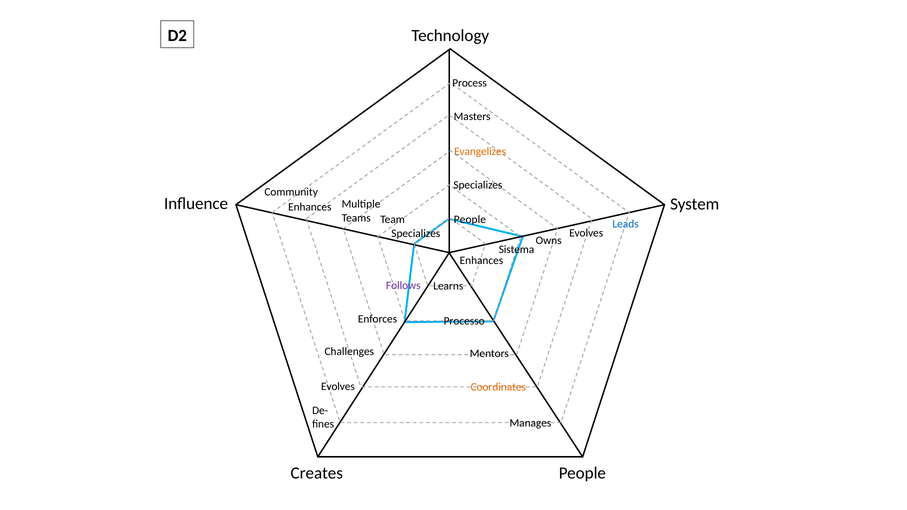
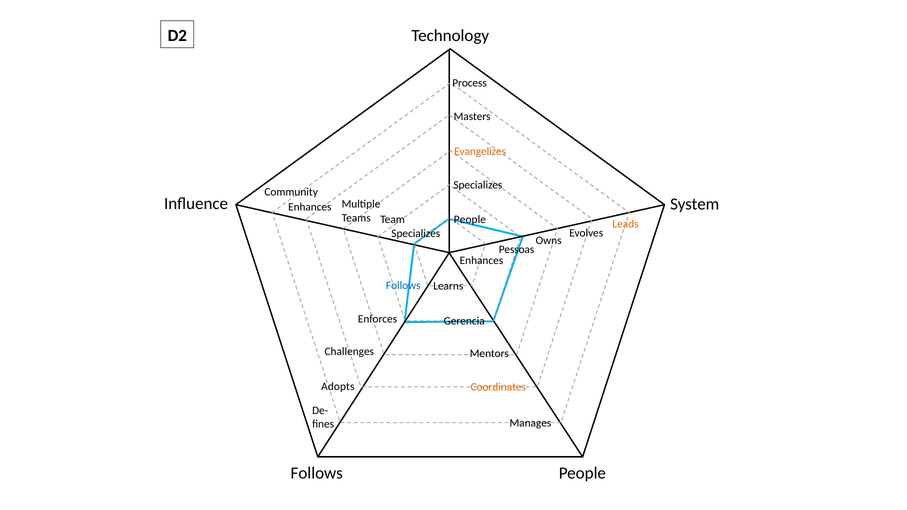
Leads colour: blue -> orange (626, 224)
Sistema: Sistema -> Pessoas (516, 250)
Follows colour: purple -> blue (403, 286)
Processo: Processo -> Gerencia (464, 321)
Evolves: Evolves -> Adopts (338, 387)
Creates: Creates -> Follows (317, 473)
